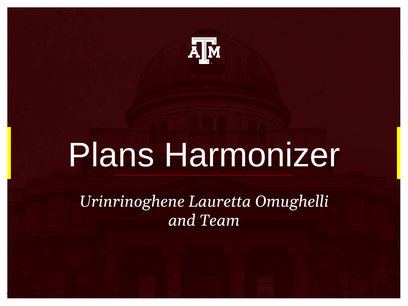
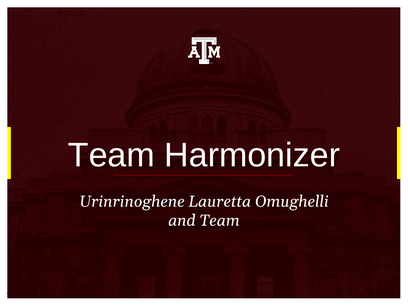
Plans: Plans -> Team (111, 155)
